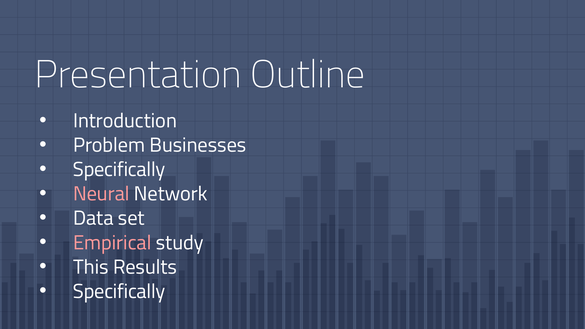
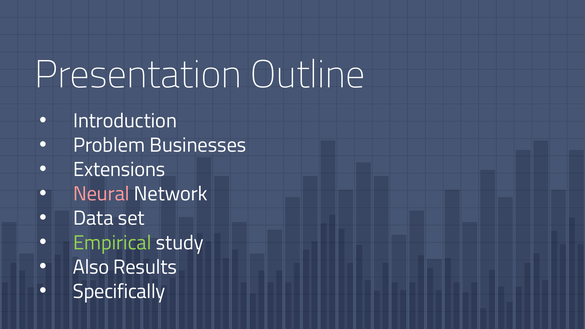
Specifically: Specifically -> Extensions (119, 170)
Empirical colour: pink -> light green (112, 243)
This: This -> Also (91, 267)
